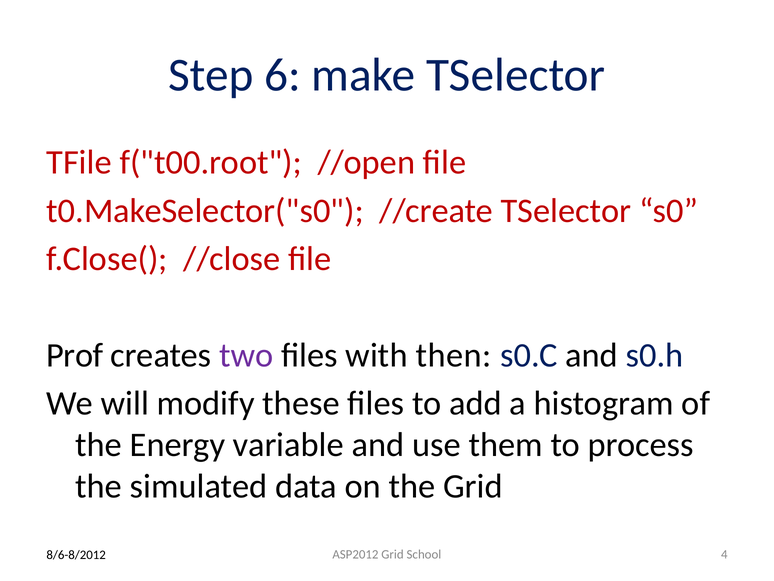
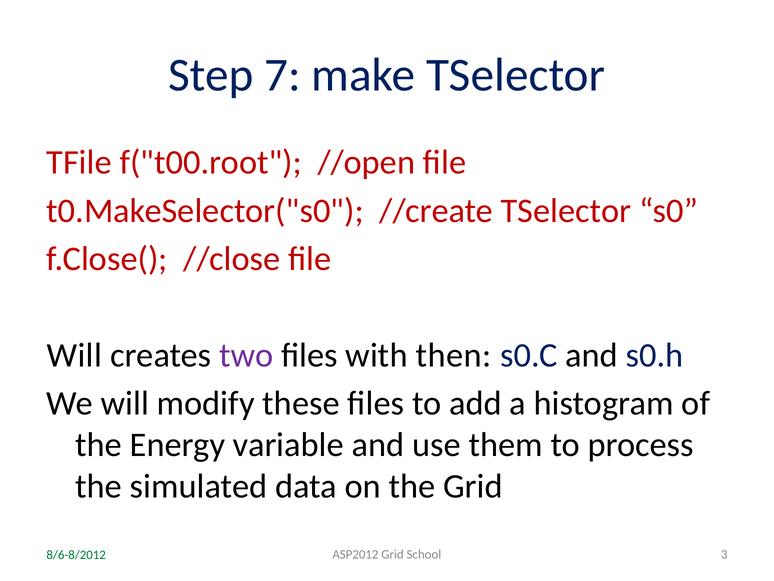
6: 6 -> 7 (283, 75)
Prof: Prof -> Will (74, 355)
4: 4 -> 3 (724, 554)
8/6-8/2012 colour: black -> green (76, 554)
